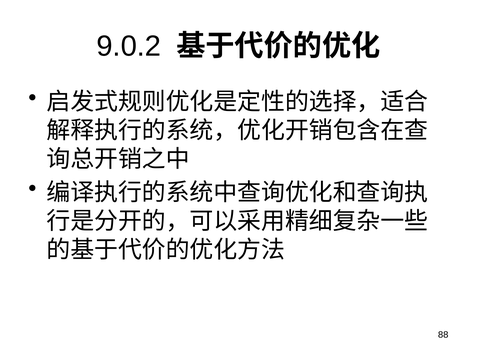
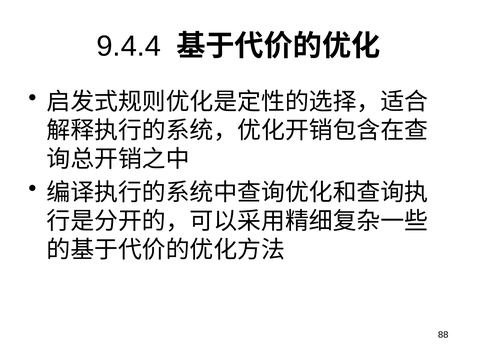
9.0.2: 9.0.2 -> 9.4.4 (129, 46)
